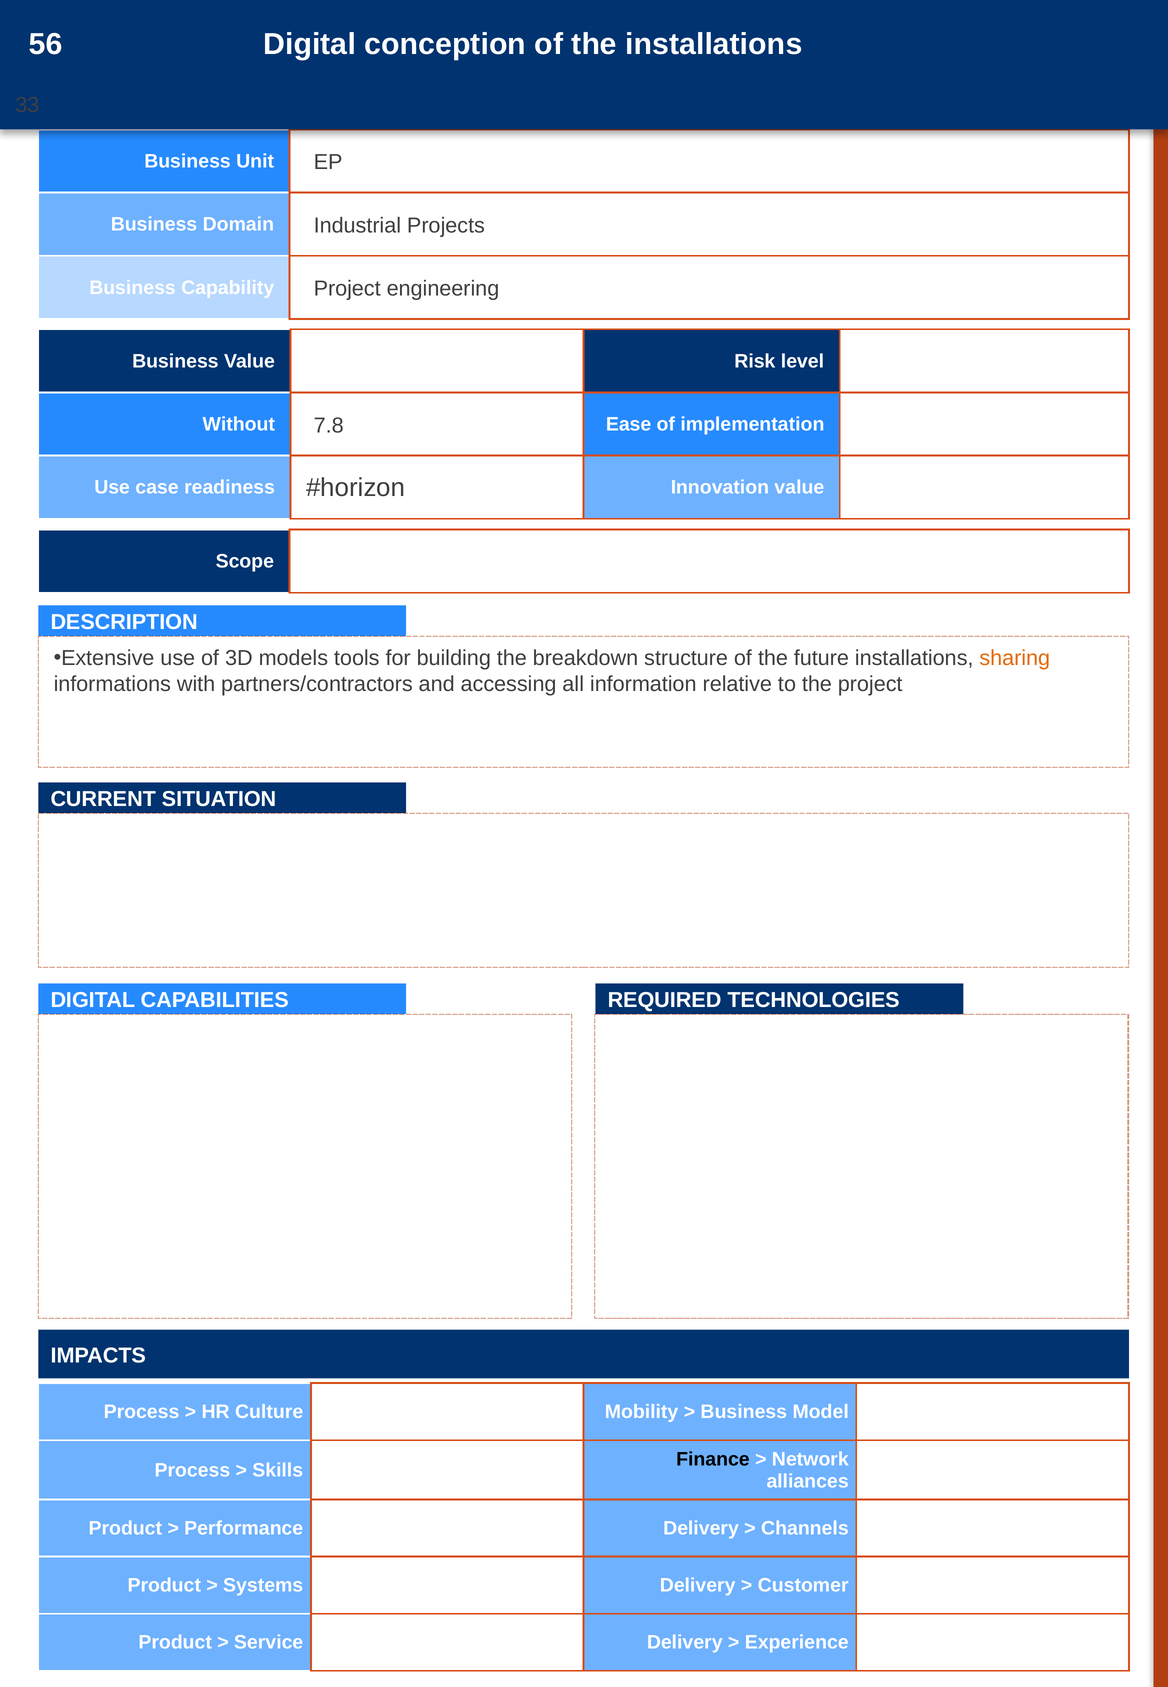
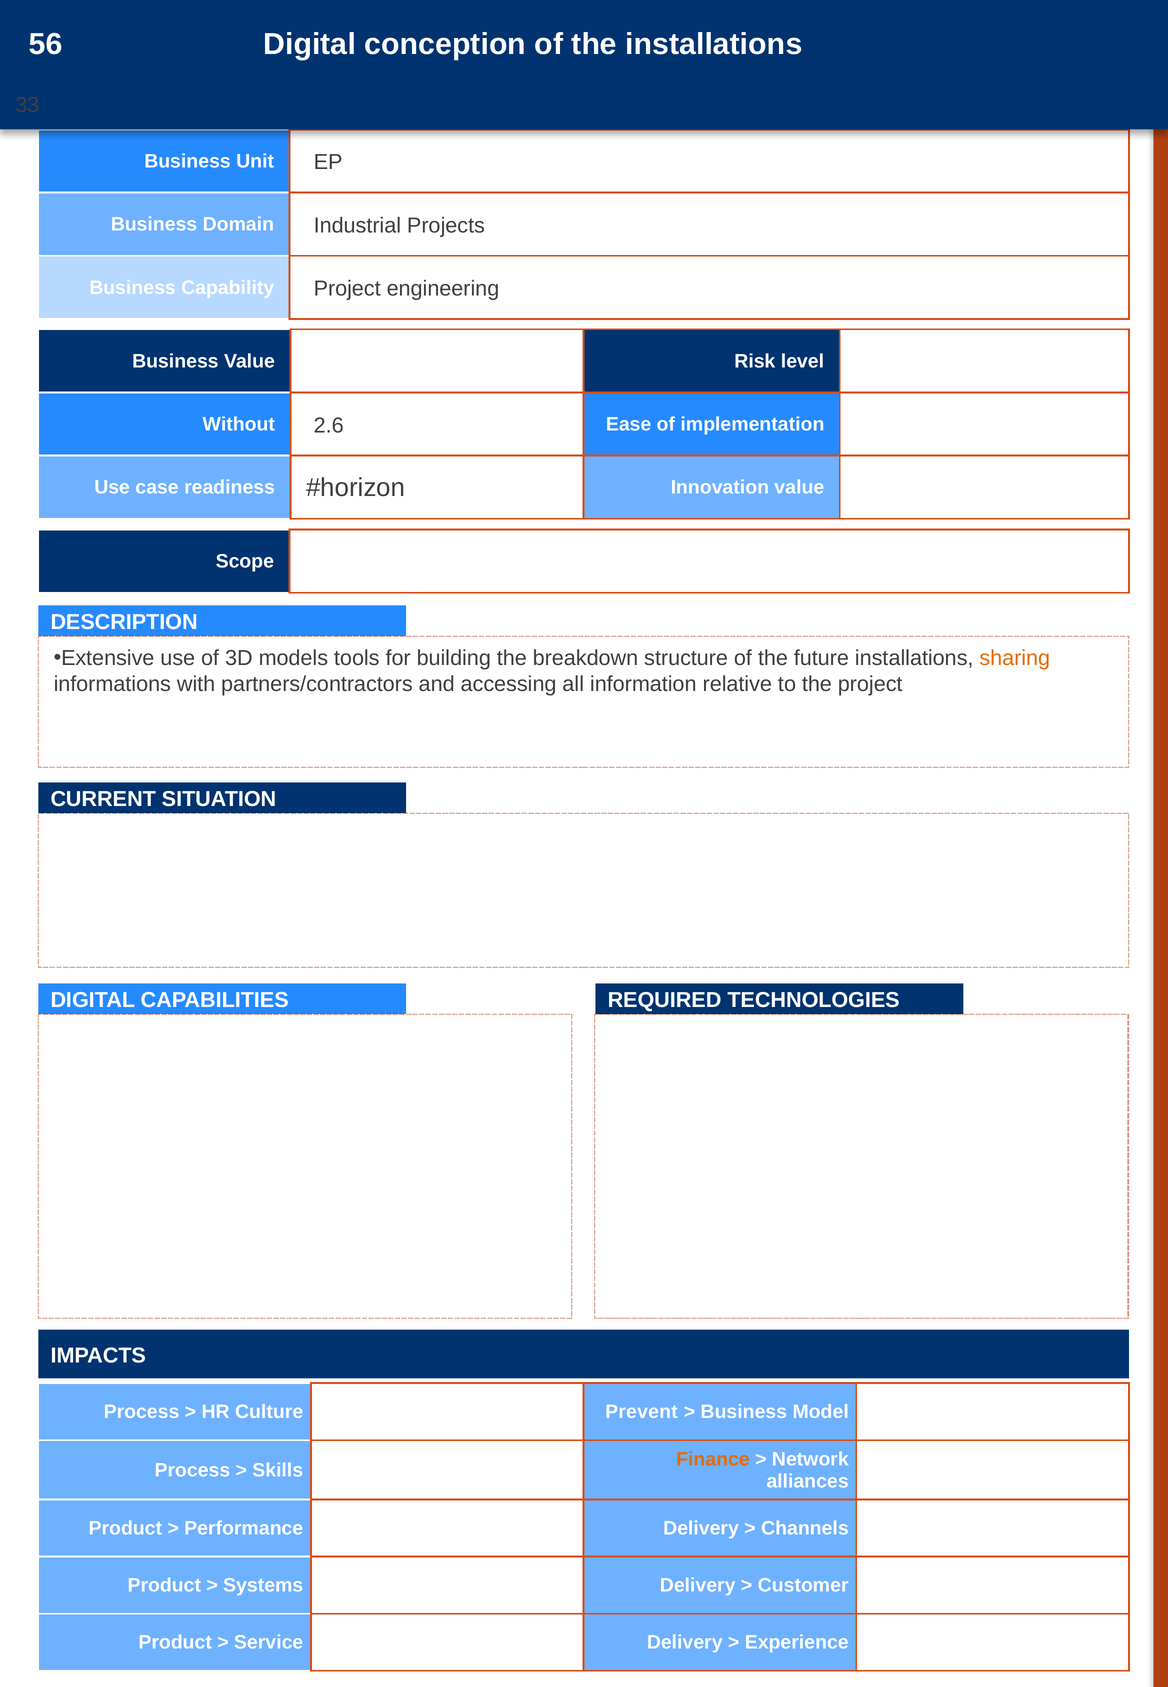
7.8: 7.8 -> 2.6 (329, 426)
Mobility: Mobility -> Prevent (641, 1412)
Finance colour: black -> orange (713, 1459)
